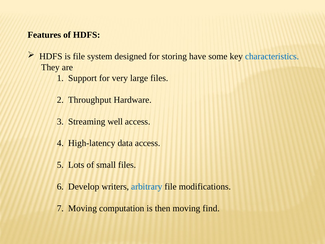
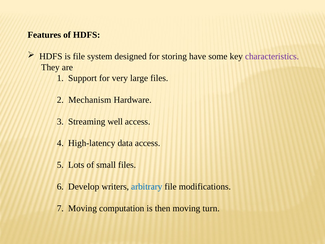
characteristics colour: blue -> purple (272, 56)
Throughput: Throughput -> Mechanism (90, 100)
find: find -> turn (211, 208)
